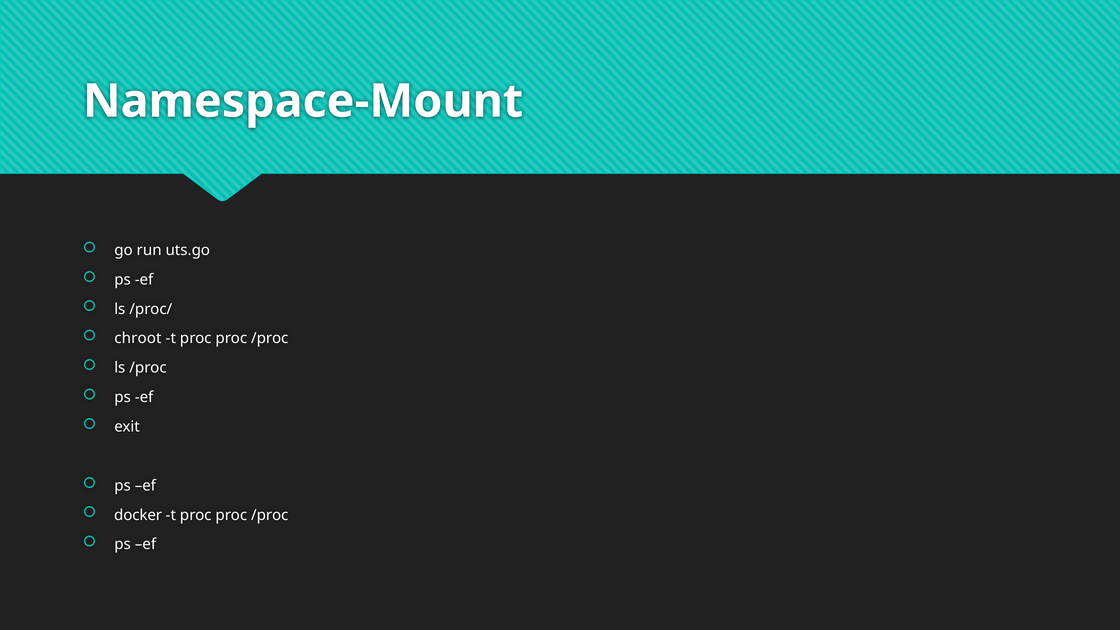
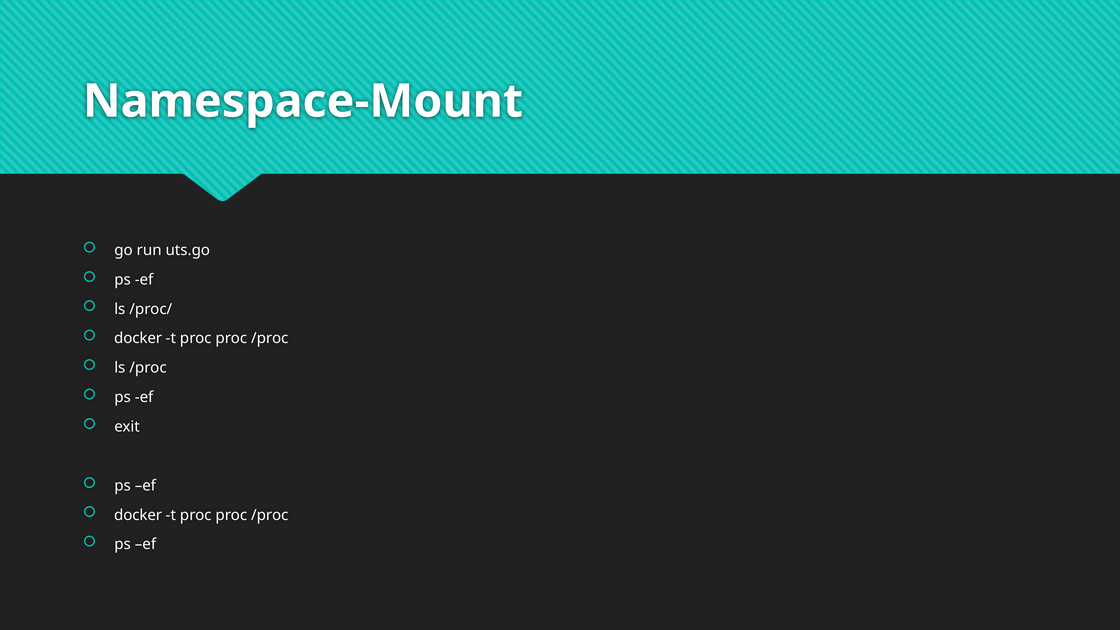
chroot: chroot -> docker (138, 338)
